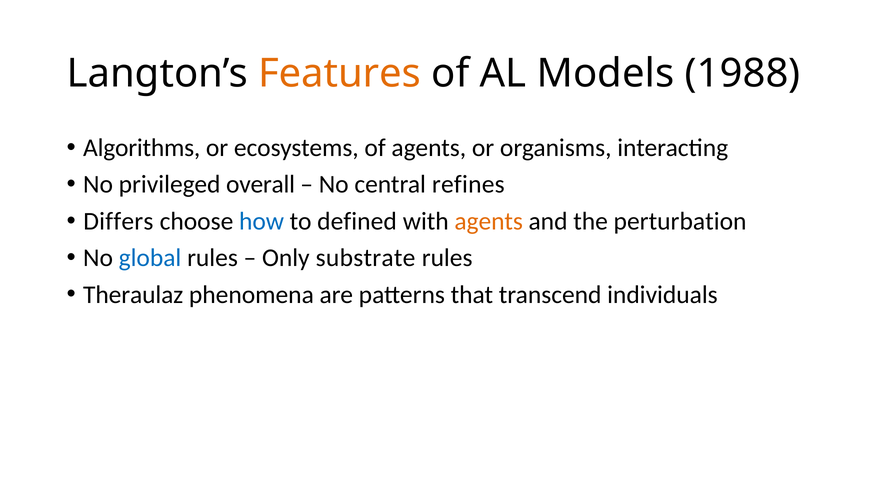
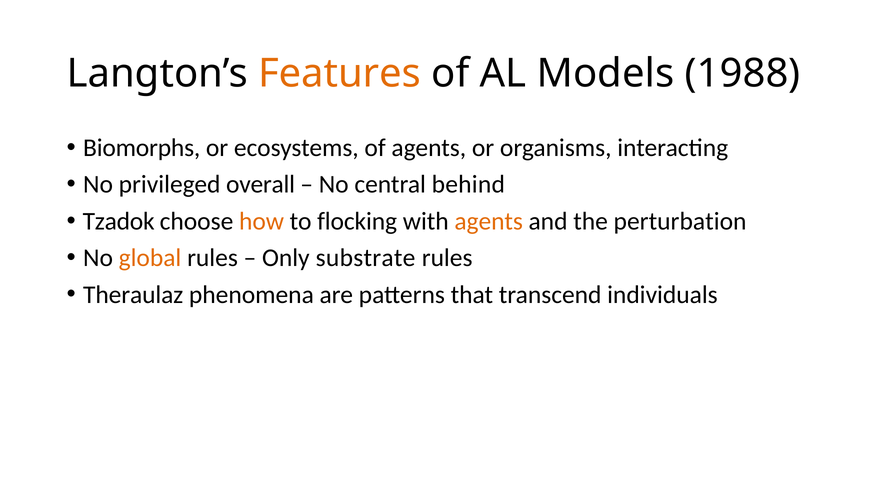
Algorithms: Algorithms -> Biomorphs (142, 148)
refines: refines -> behind (468, 185)
Differs: Differs -> Tzadok (119, 221)
how colour: blue -> orange (262, 221)
defined: defined -> flocking (357, 221)
global colour: blue -> orange (150, 258)
